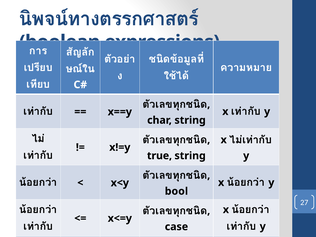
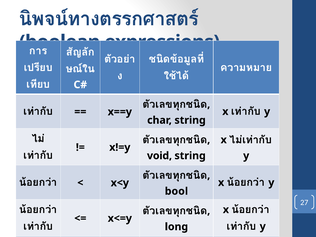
true: true -> void (160, 156)
case: case -> long (176, 227)
